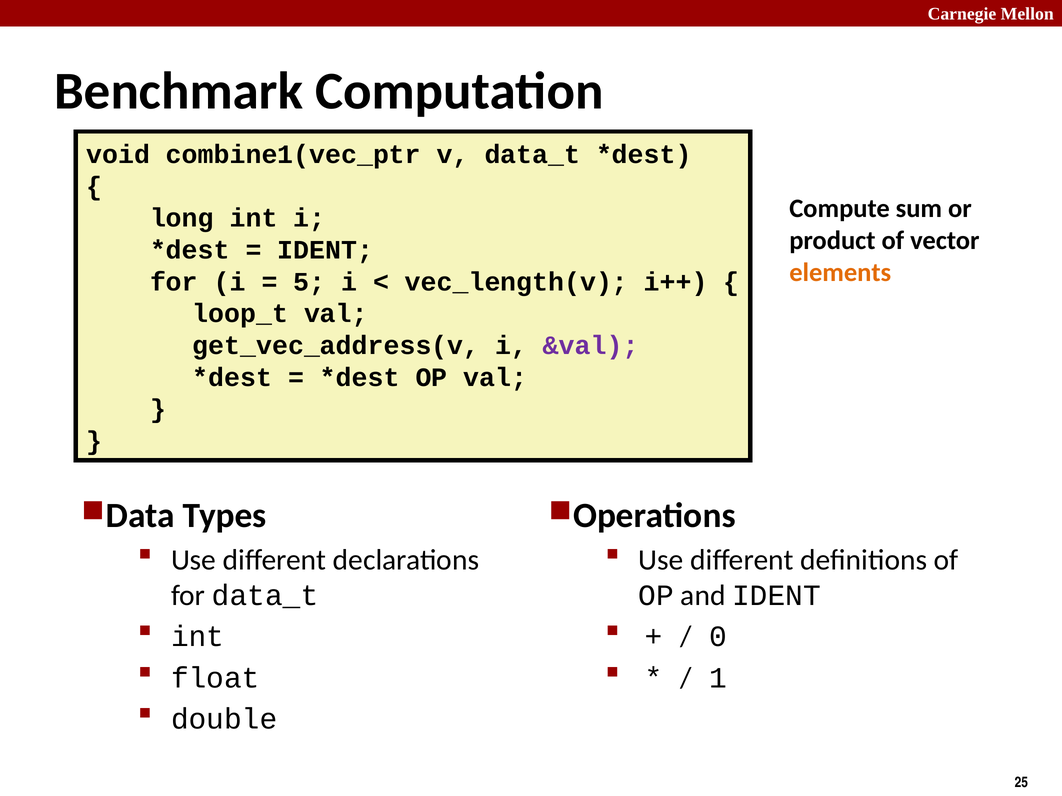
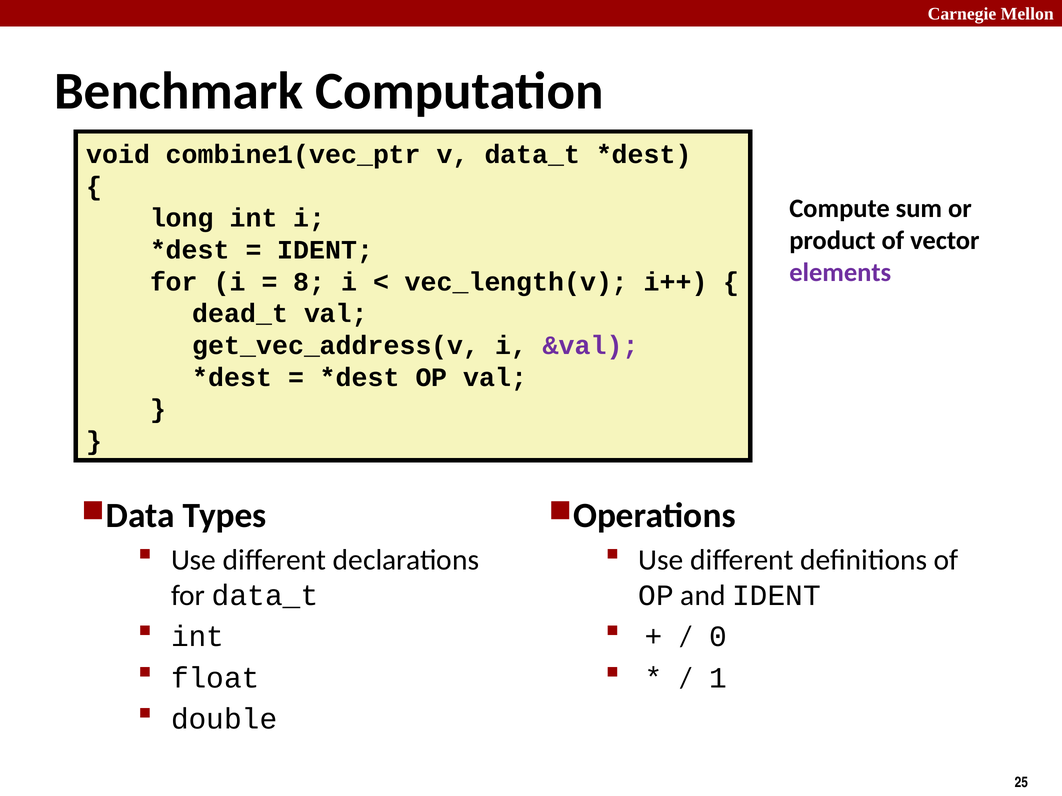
elements colour: orange -> purple (840, 273)
5: 5 -> 8 (309, 282)
loop_t: loop_t -> dead_t (240, 314)
